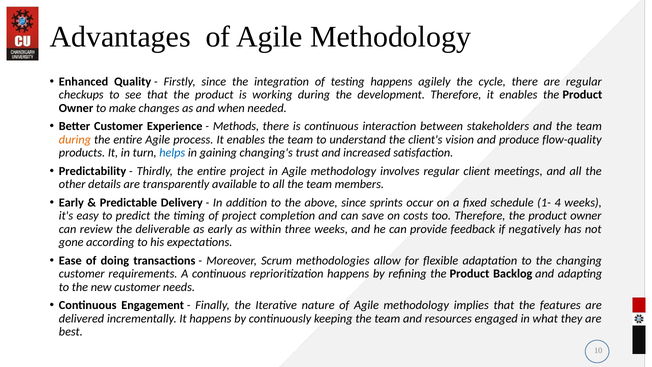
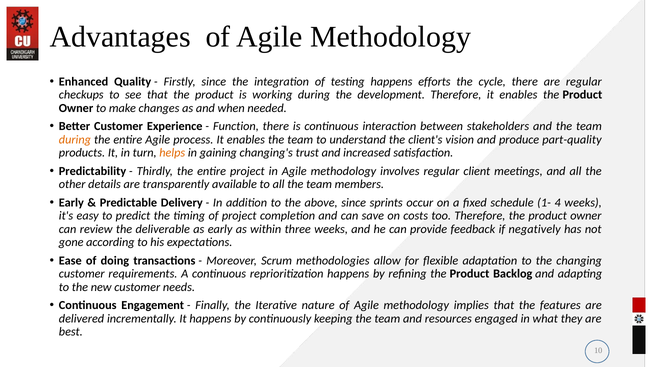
agilely: agilely -> efforts (434, 82)
Methods: Methods -> Function (236, 126)
flow-quality: flow-quality -> part-quality (572, 139)
helps colour: blue -> orange (172, 153)
